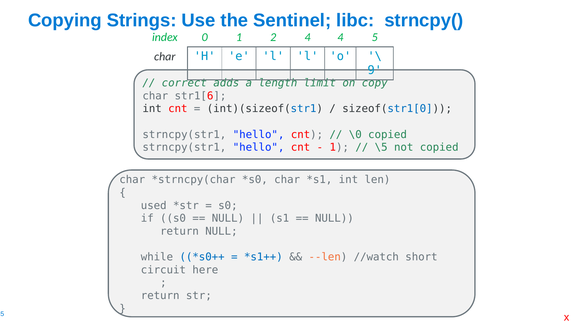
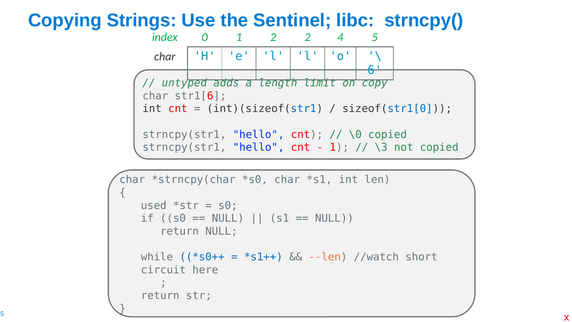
2 4: 4 -> 2 (308, 37)
9: 9 -> 6 (375, 70)
correct: correct -> untyped (184, 83)
\5: \5 -> \3 (381, 147)
